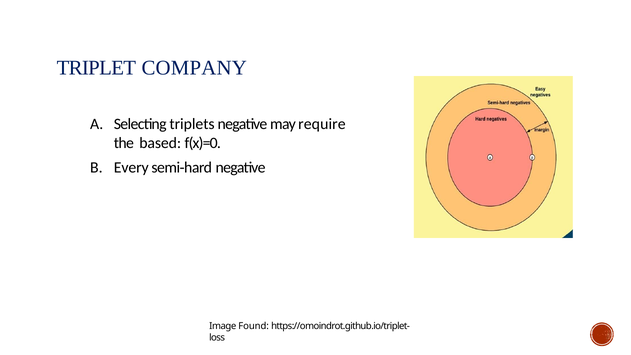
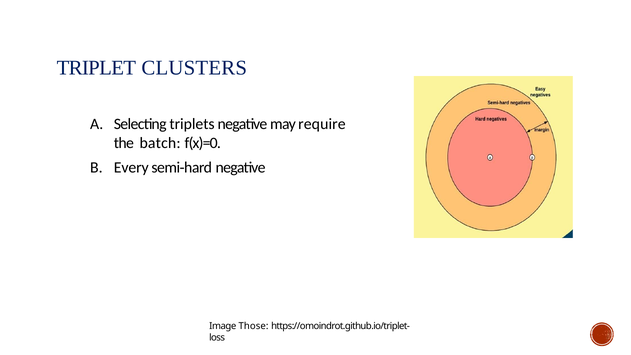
COMPANY: COMPANY -> CLUSTERS (194, 68)
based: based -> batch (160, 143)
Found: Found -> Those (254, 326)
